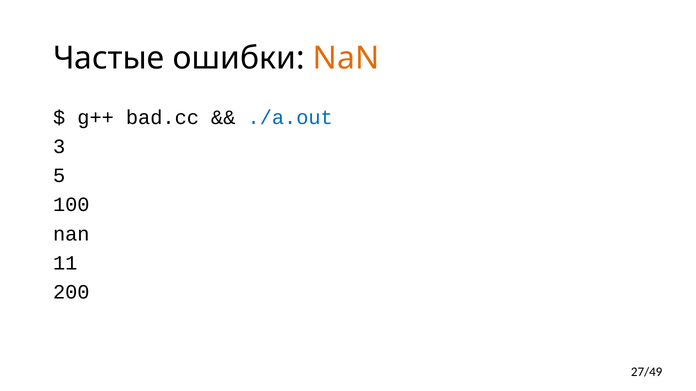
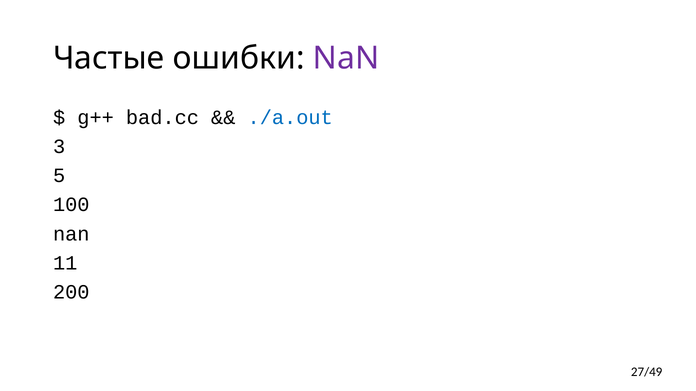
NaN colour: orange -> purple (346, 58)
